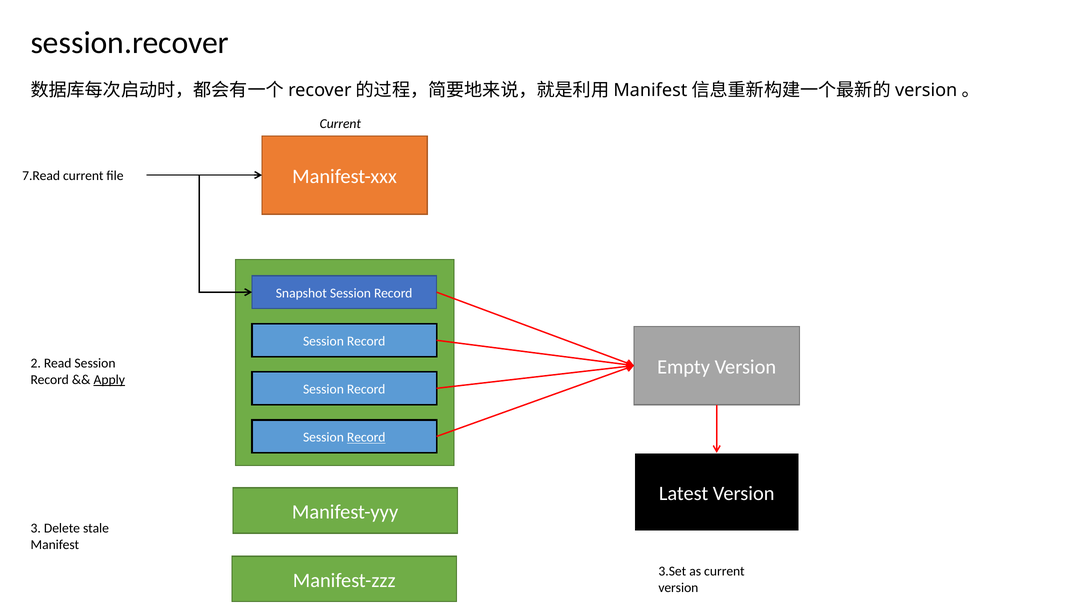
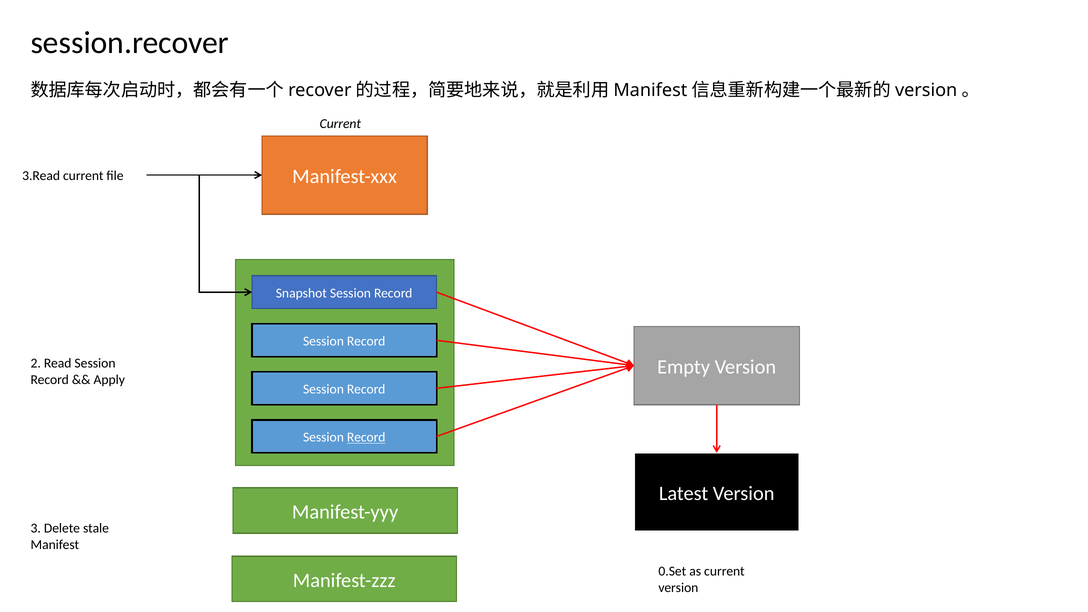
7.Read: 7.Read -> 3.Read (41, 176)
Apply underline: present -> none (109, 380)
3.Set: 3.Set -> 0.Set (672, 571)
